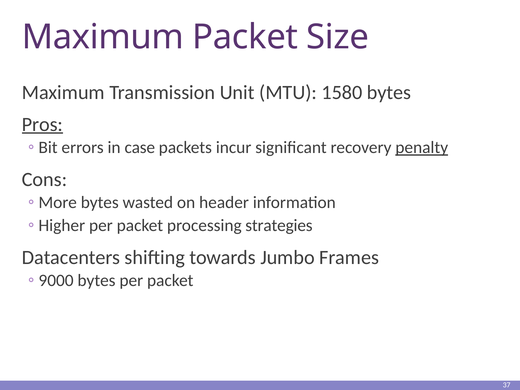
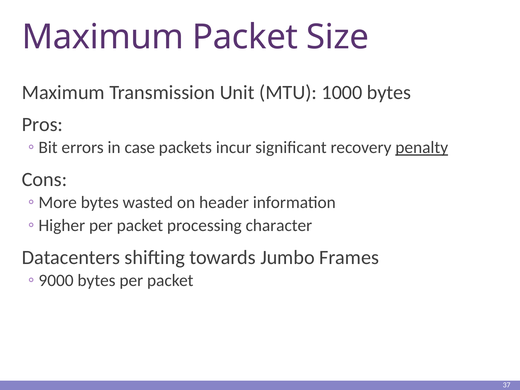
1580: 1580 -> 1000 (342, 92)
Pros underline: present -> none (42, 124)
strategies: strategies -> character (279, 226)
